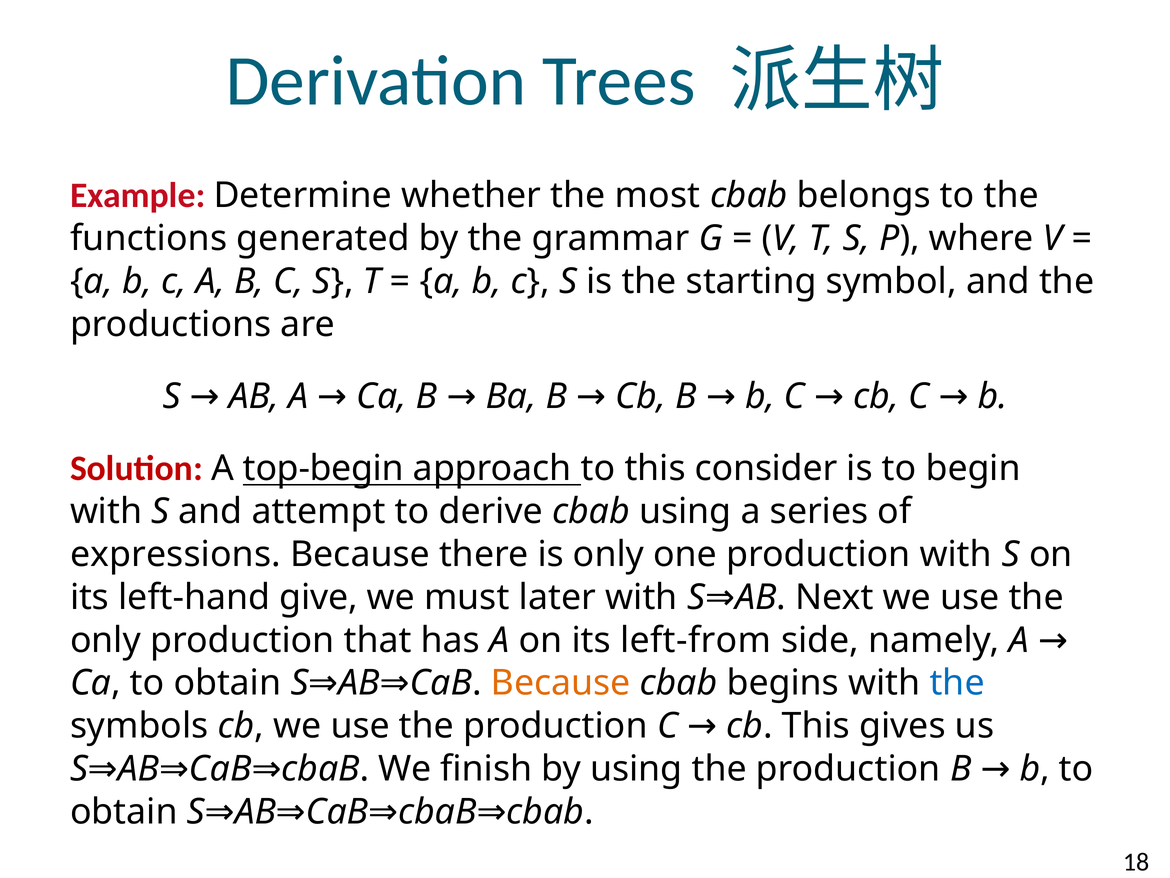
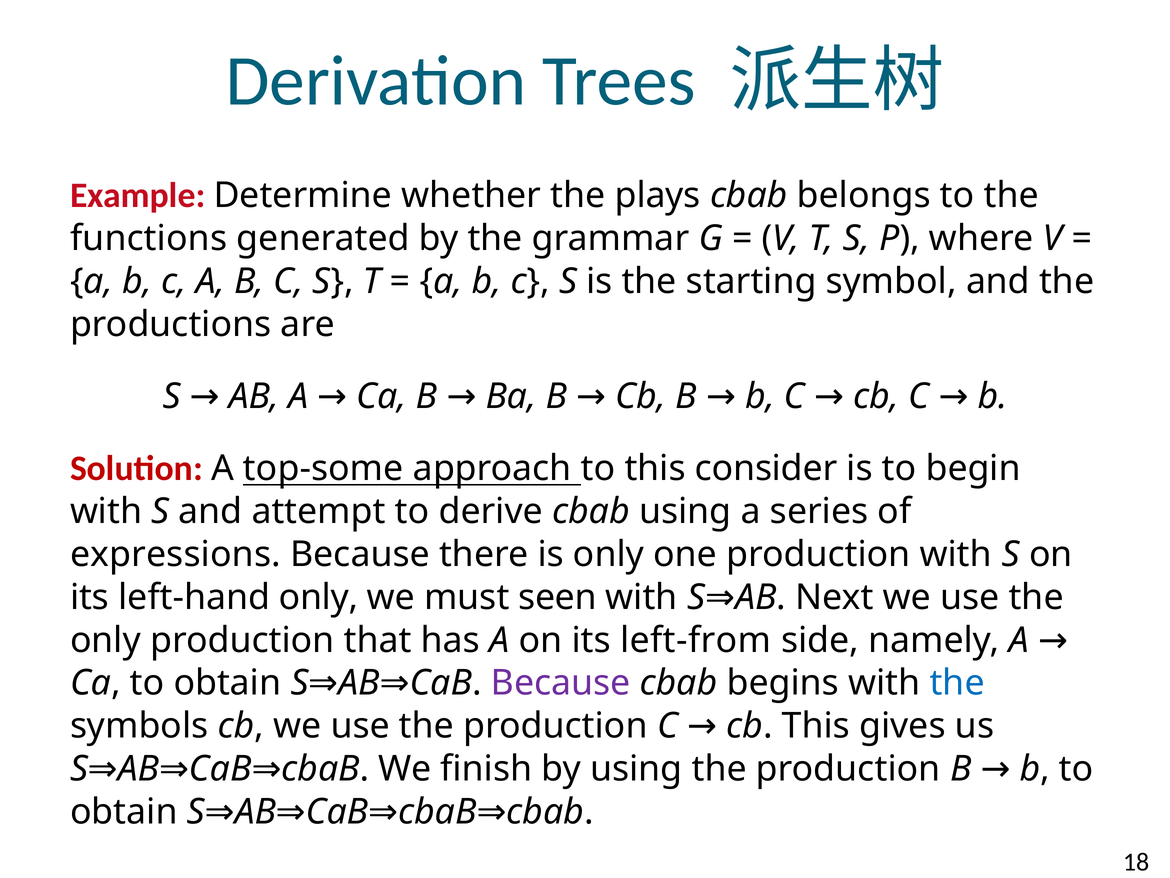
most: most -> plays (658, 195)
top-begin: top-begin -> top-some (323, 468)
left-hand give: give -> only (319, 597)
later: later -> seen (558, 597)
Because colour: orange -> purple (561, 683)
